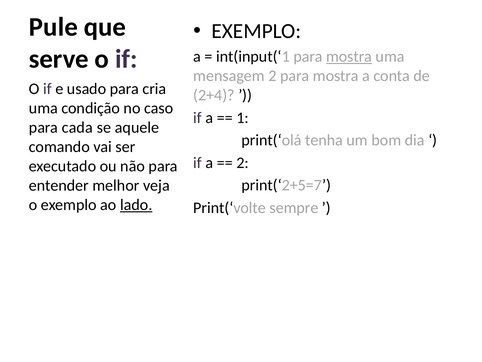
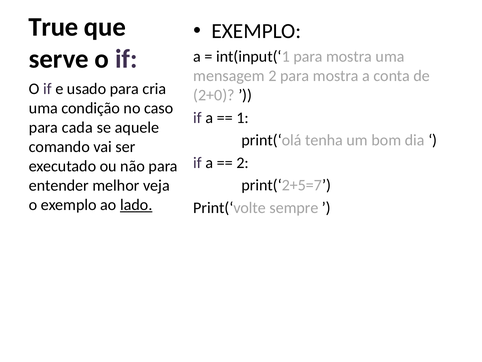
Pule: Pule -> True (54, 27)
mostra underline: present -> none (349, 56)
2+4: 2+4 -> 2+0 (214, 95)
